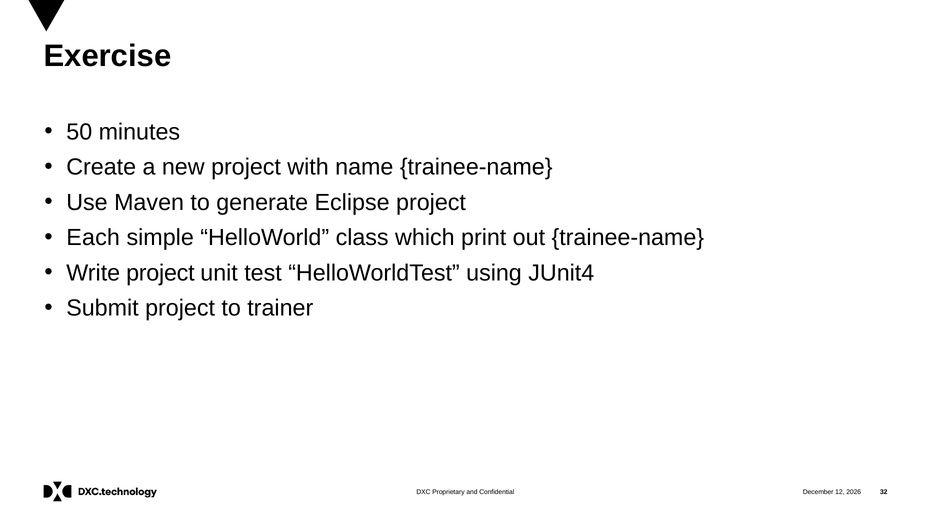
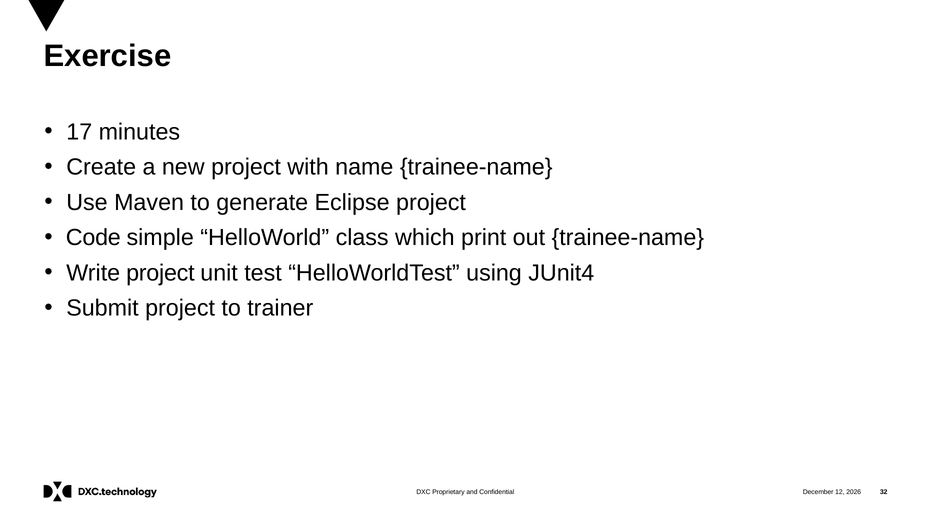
50: 50 -> 17 (79, 132)
Each: Each -> Code (93, 238)
